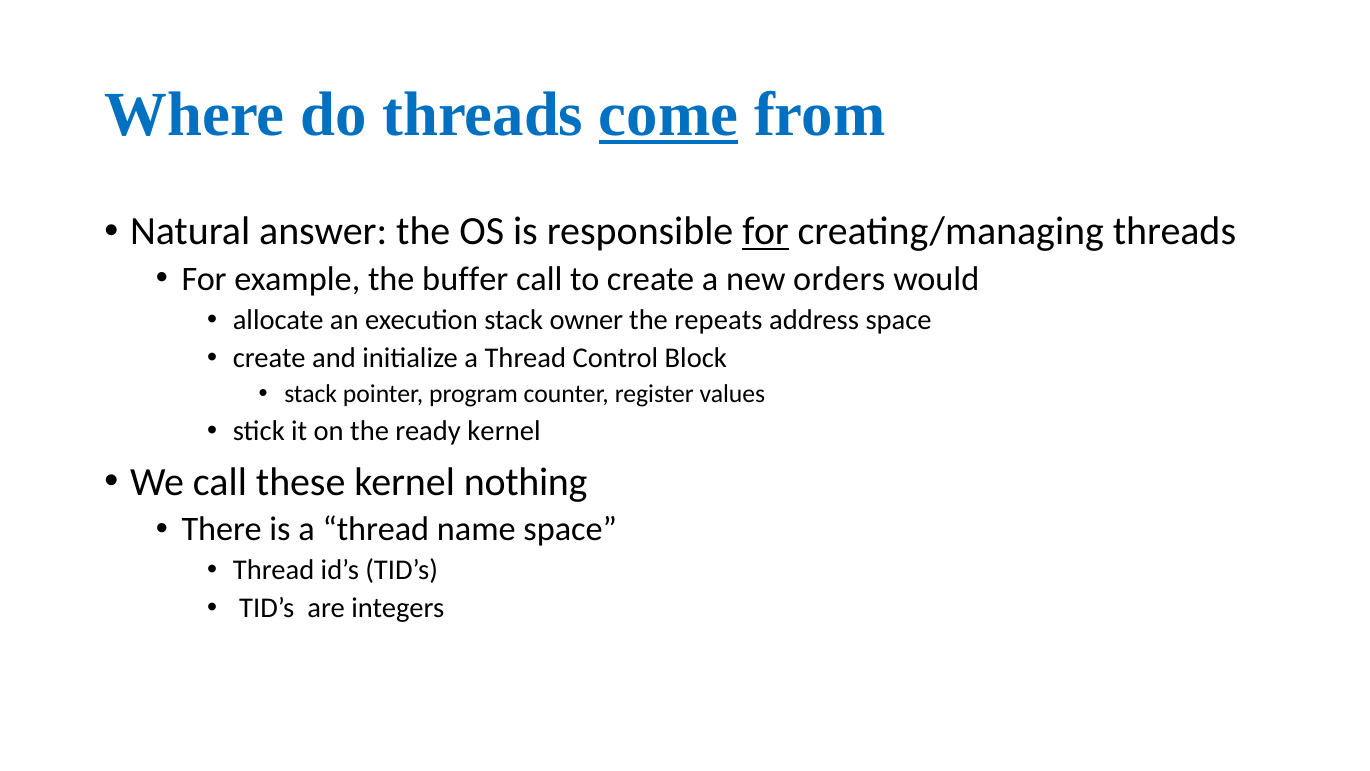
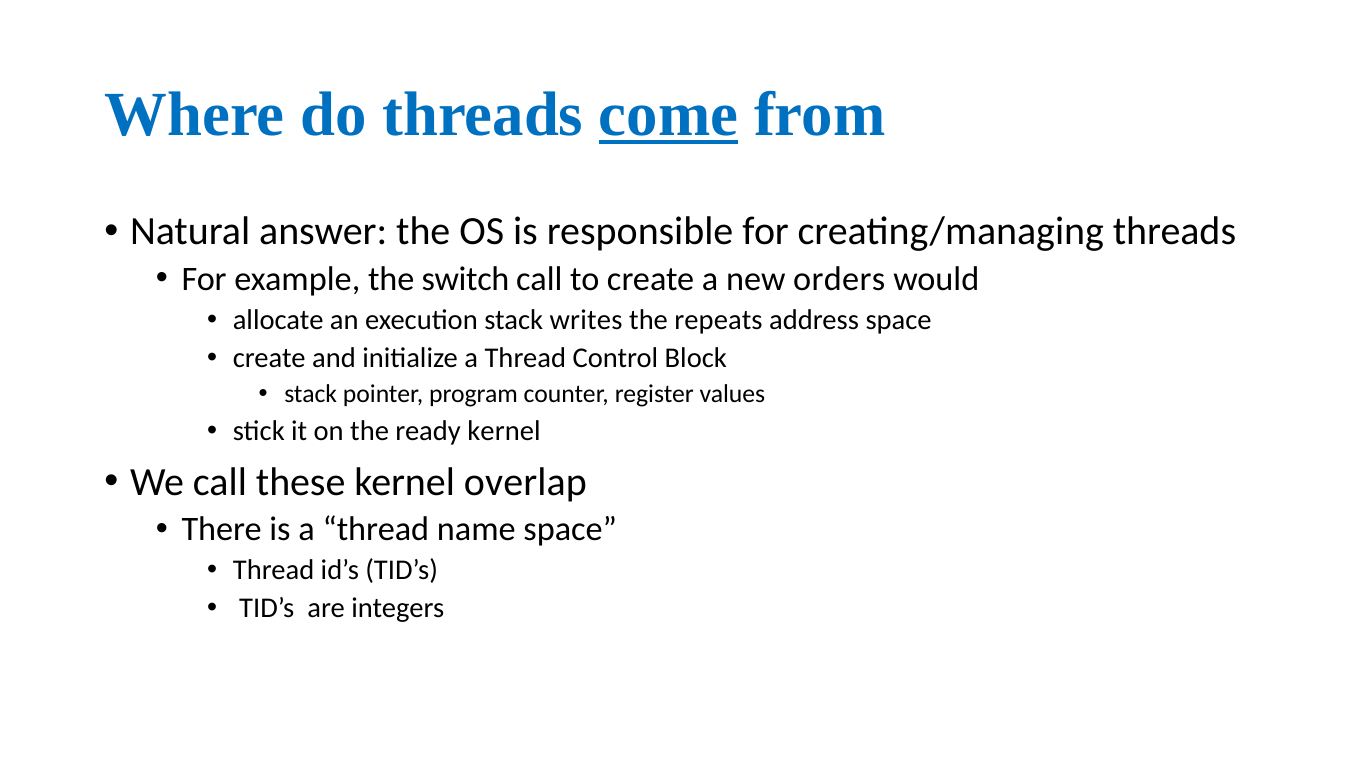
for underline: present -> none (766, 232)
buffer: buffer -> switch (465, 279)
owner: owner -> writes (586, 320)
nothing: nothing -> overlap (525, 482)
